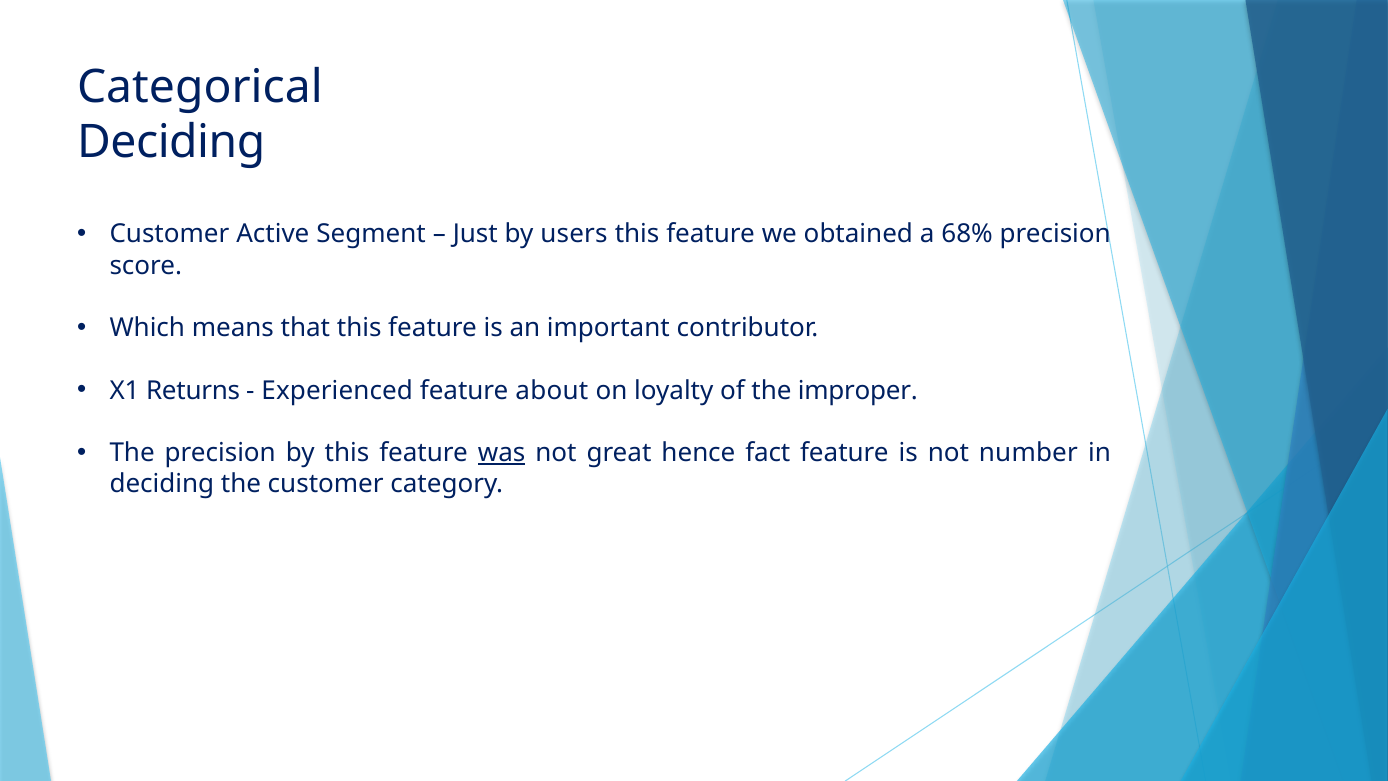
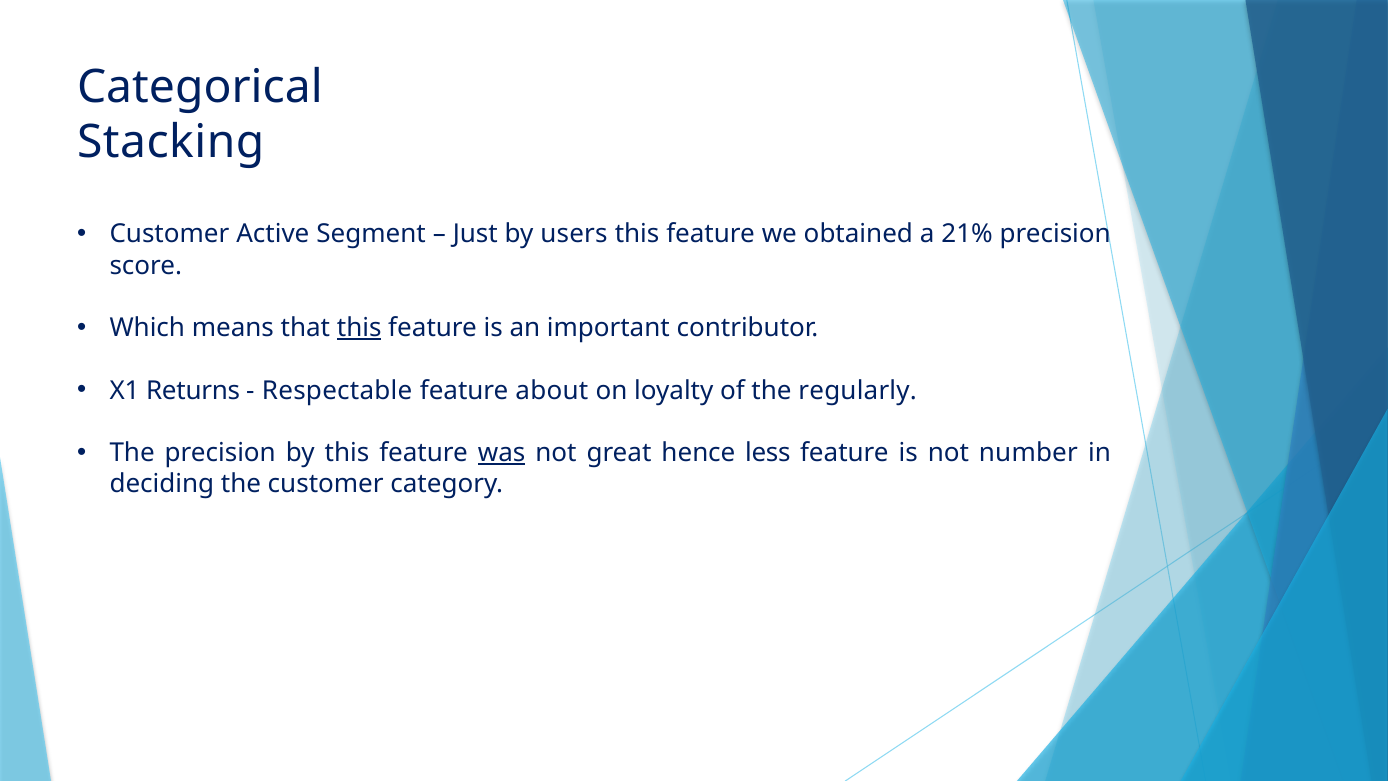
Deciding: Deciding -> Stacking (171, 142)
68%: 68% -> 21% (967, 234)
this underline: none -> present (359, 328)
Experienced: Experienced -> Respectable (337, 390)
improper: improper -> regularly (858, 390)
fact: fact -> less (768, 453)
